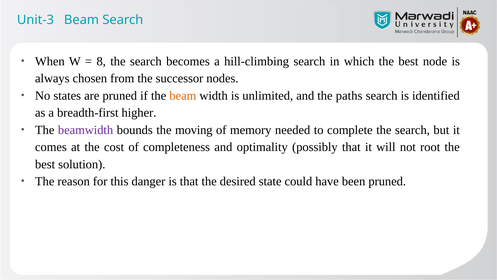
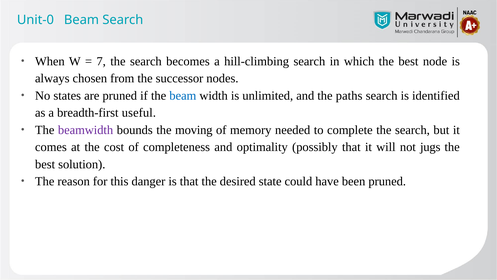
Unit-3: Unit-3 -> Unit-0 (35, 20)
8: 8 -> 7 (101, 61)
beam colour: orange -> blue (183, 96)
higher: higher -> useful (139, 113)
root: root -> jugs (430, 147)
